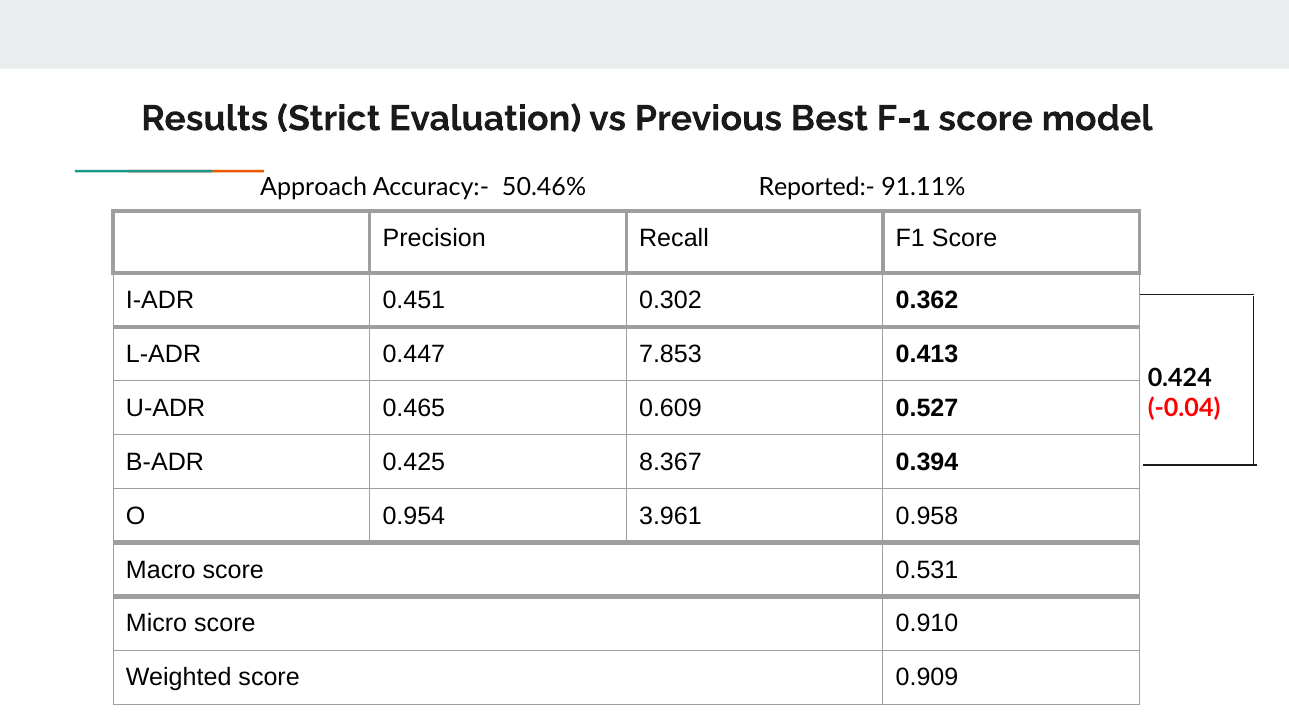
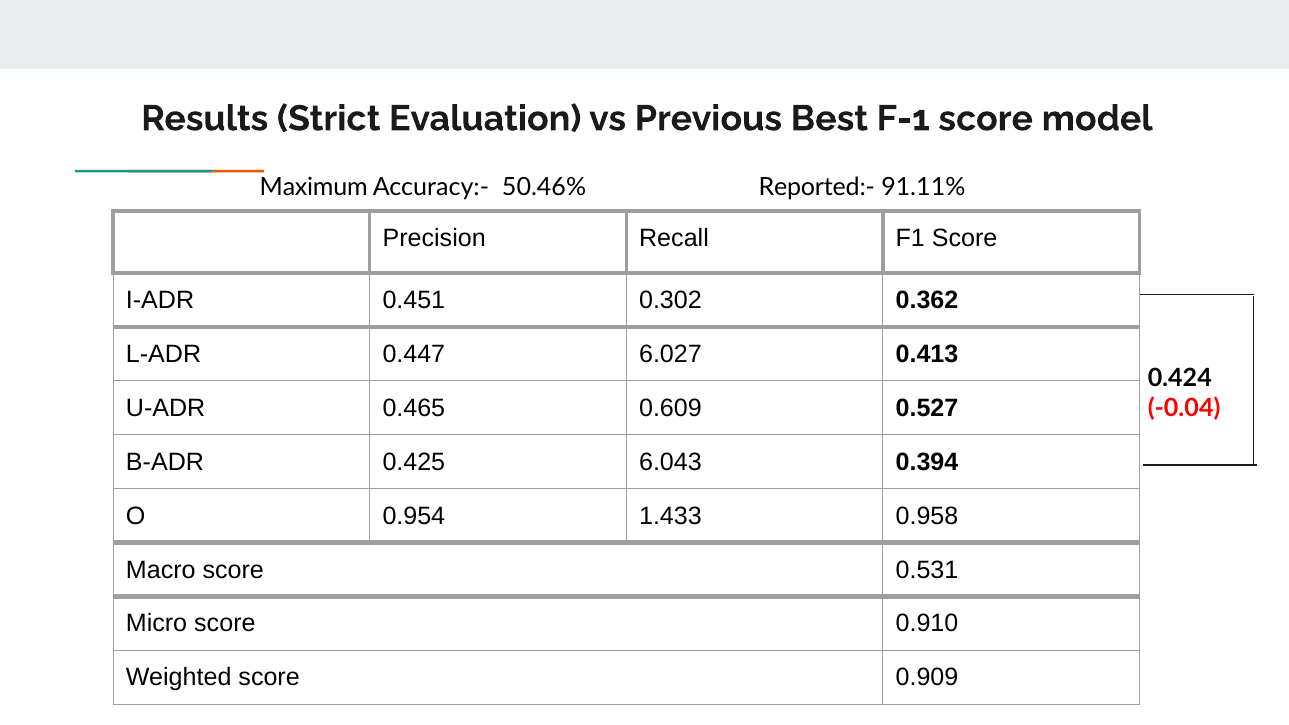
Approach: Approach -> Maximum (314, 187)
7.853: 7.853 -> 6.027 (670, 354)
8.367: 8.367 -> 6.043 (670, 462)
3.961: 3.961 -> 1.433 (670, 516)
